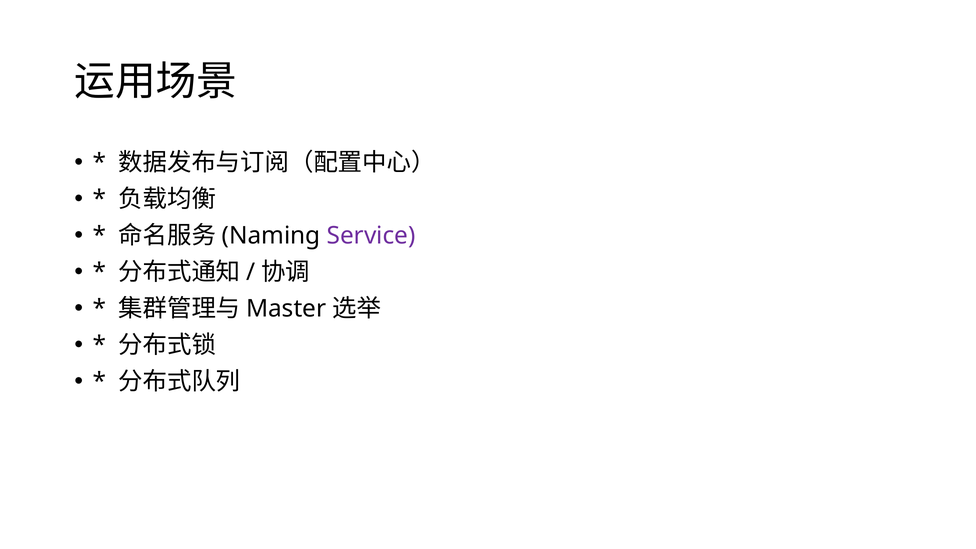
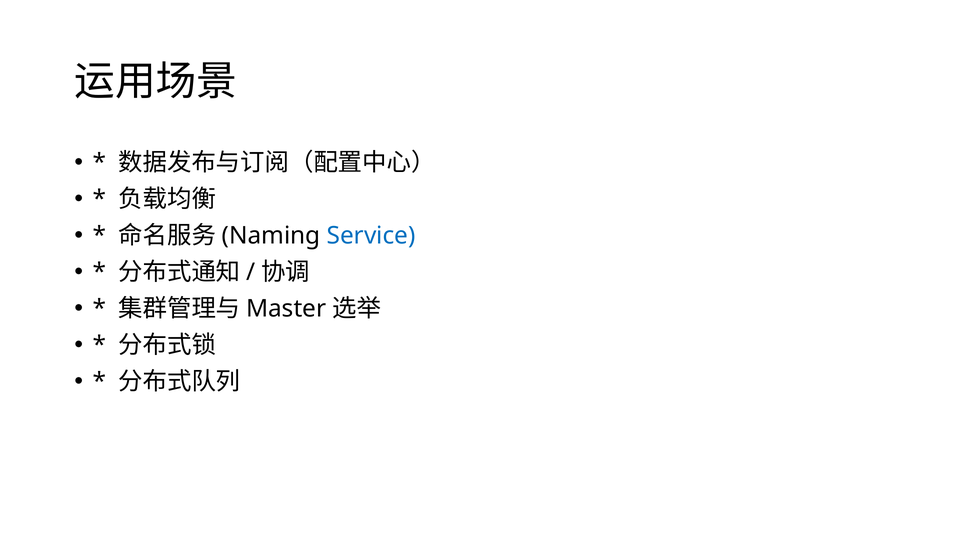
Service colour: purple -> blue (371, 236)
